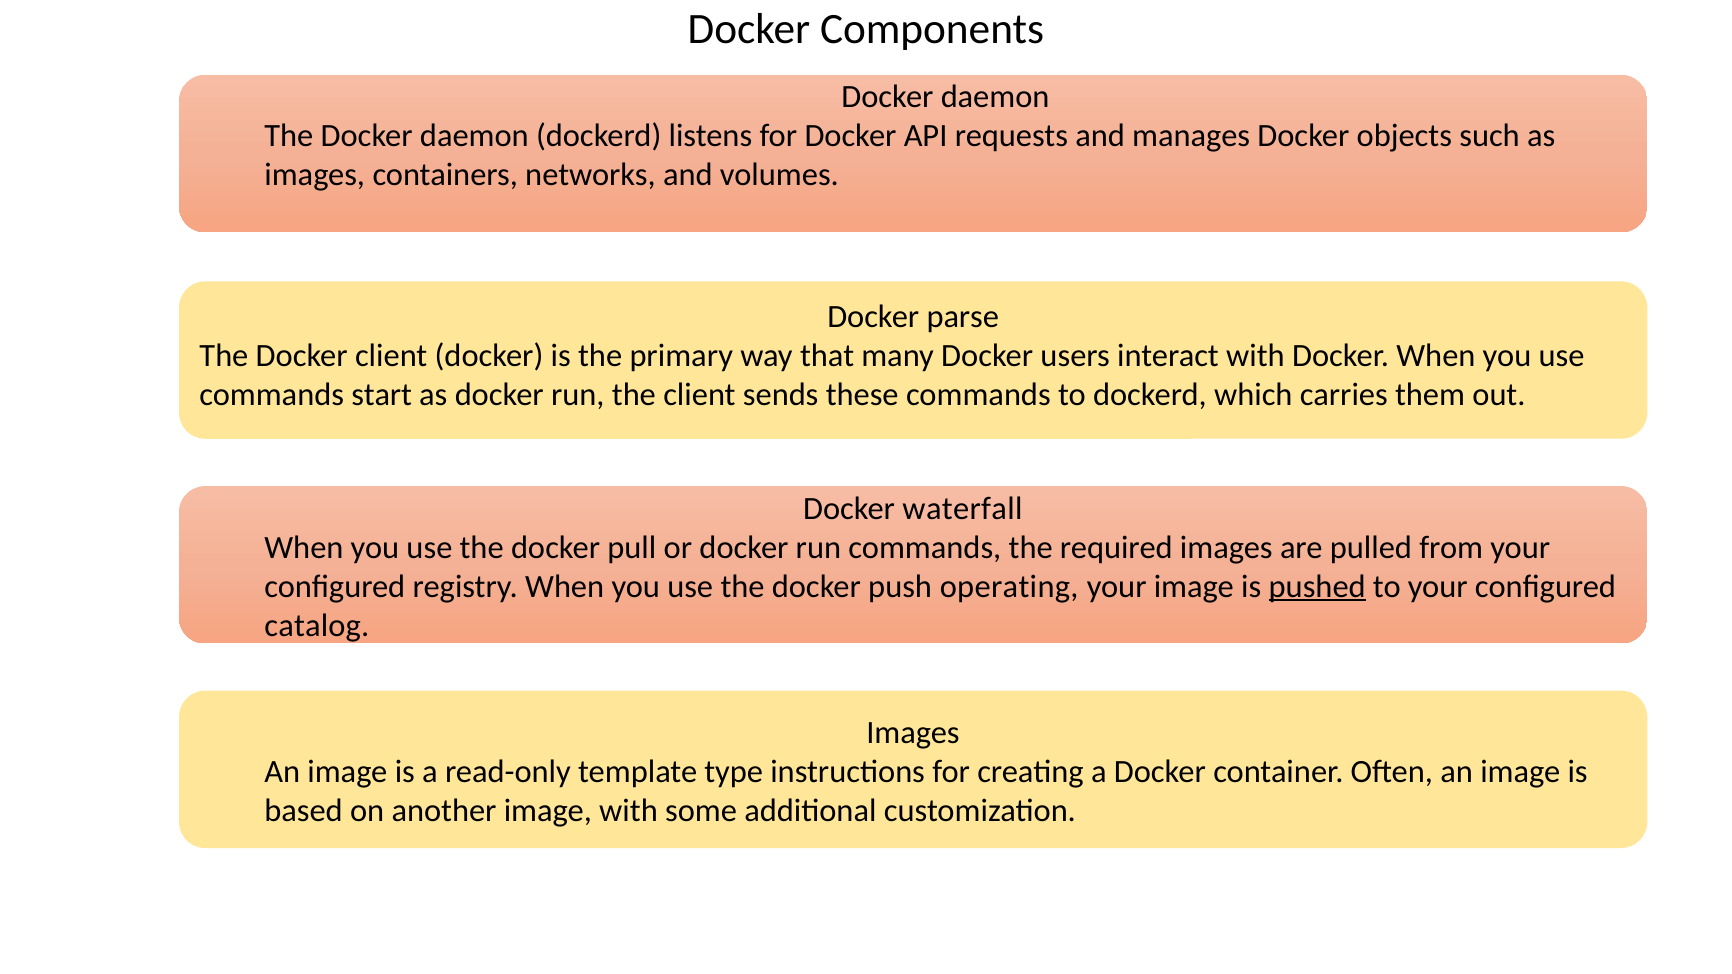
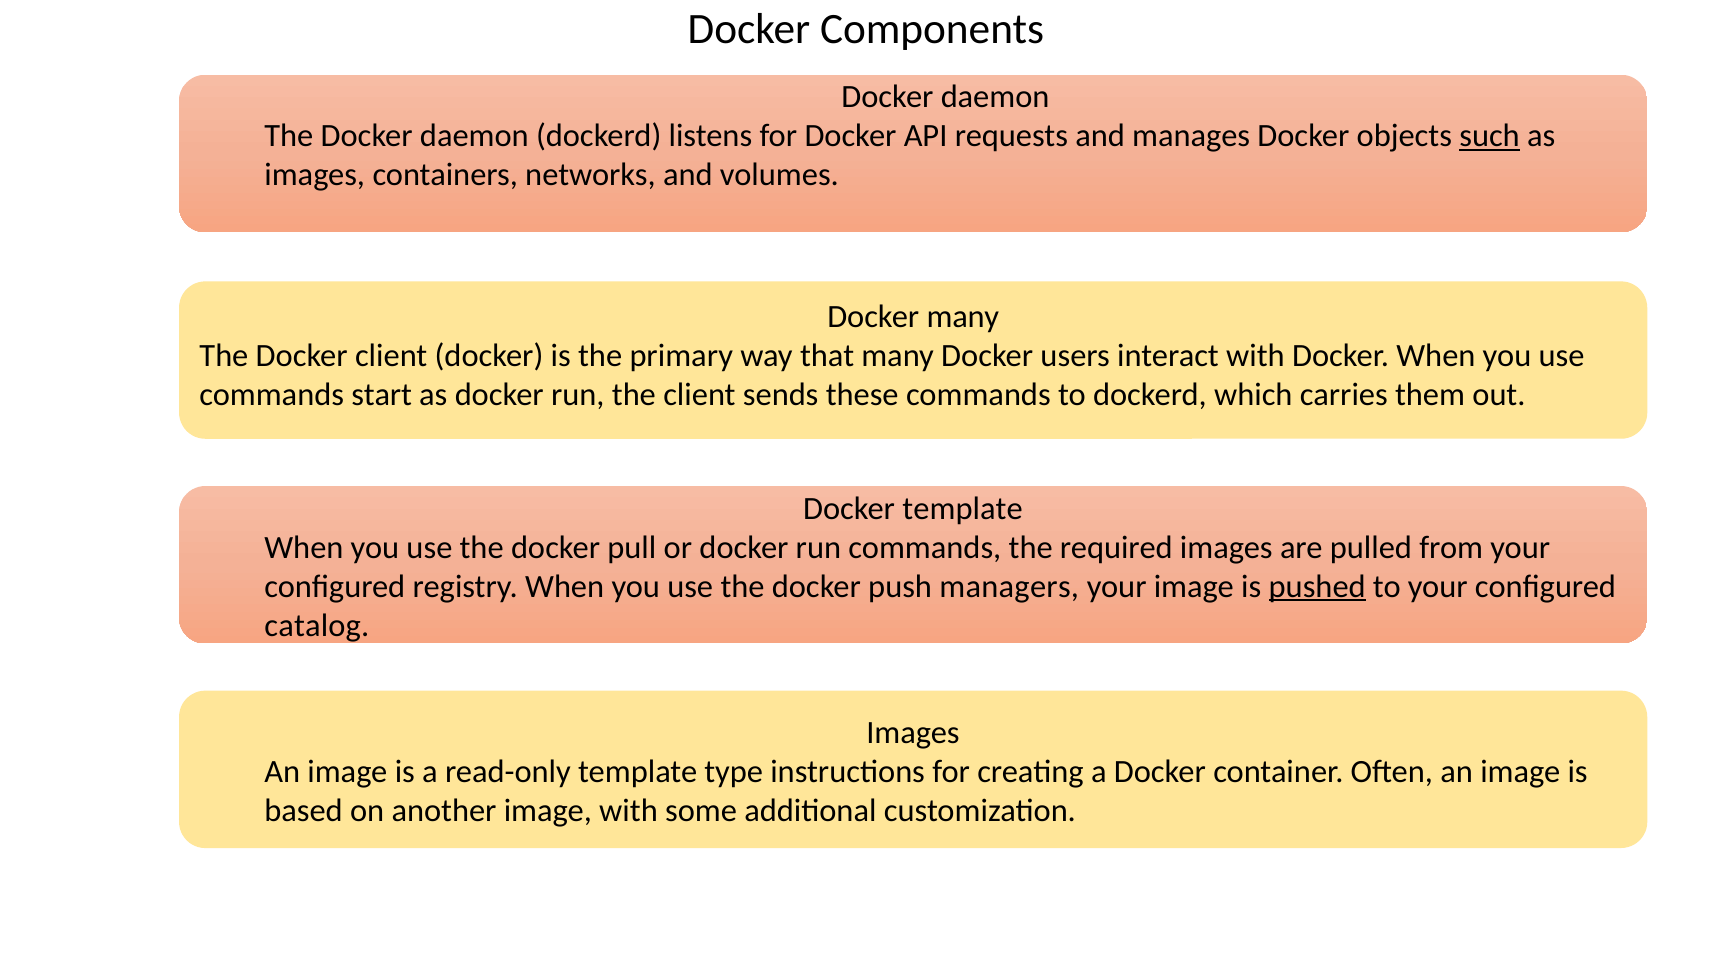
such underline: none -> present (1490, 136)
Docker parse: parse -> many (963, 317)
Docker waterfall: waterfall -> template (963, 509)
operating: operating -> managers (1009, 587)
